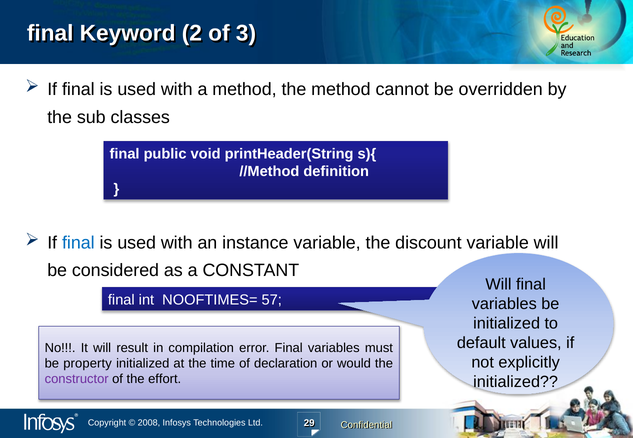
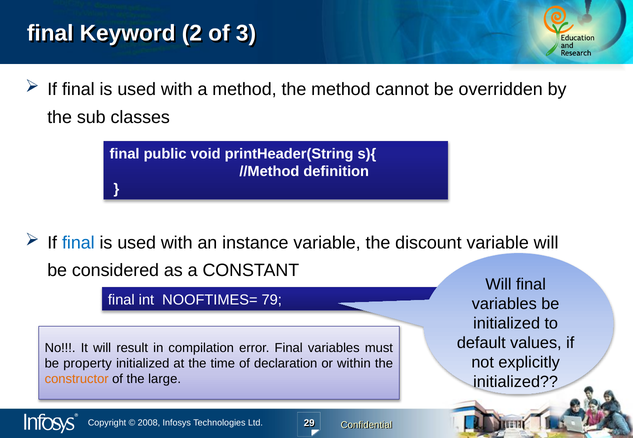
57: 57 -> 79 (272, 300)
would: would -> within (354, 364)
constructor colour: purple -> orange (77, 379)
effort: effort -> large (165, 379)
